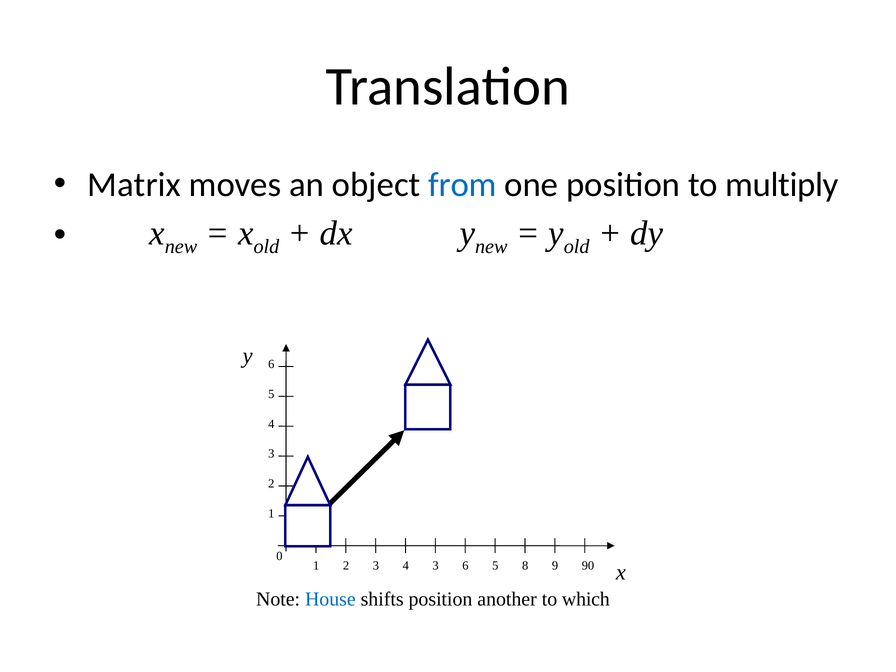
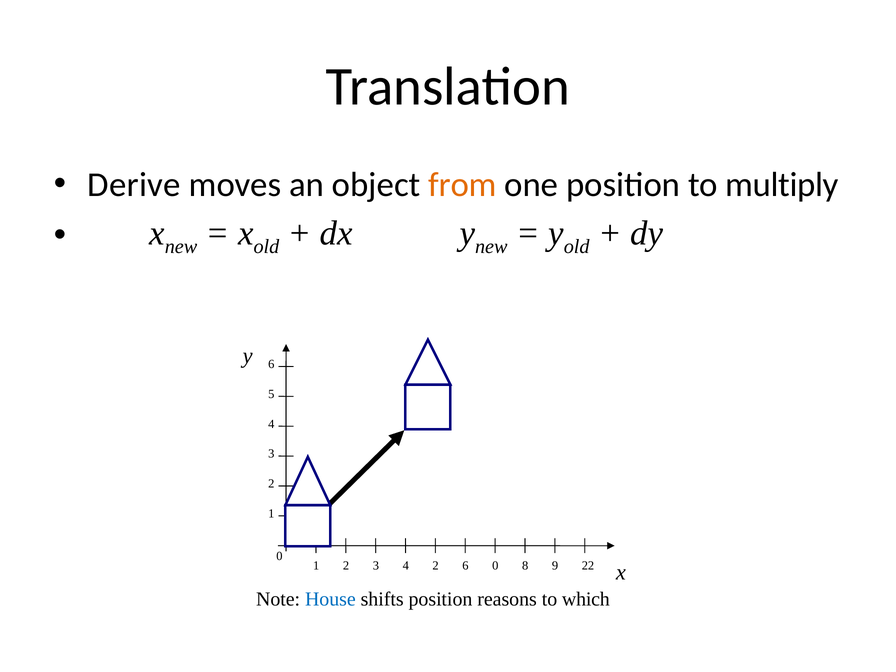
Matrix: Matrix -> Derive (134, 185)
from colour: blue -> orange (462, 185)
4 3: 3 -> 2 (436, 566)
6 5: 5 -> 0 (495, 566)
90: 90 -> 22 (588, 566)
another: another -> reasons (507, 599)
